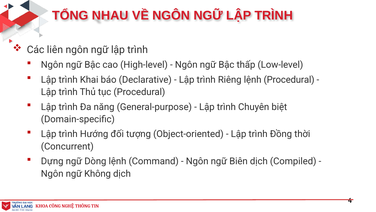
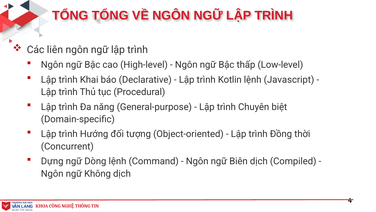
TỔNG NHAU: NHAU -> TỔNG (110, 15)
Riêng: Riêng -> Kotlin (230, 79)
lệnh Procedural: Procedural -> Javascript (289, 79)
